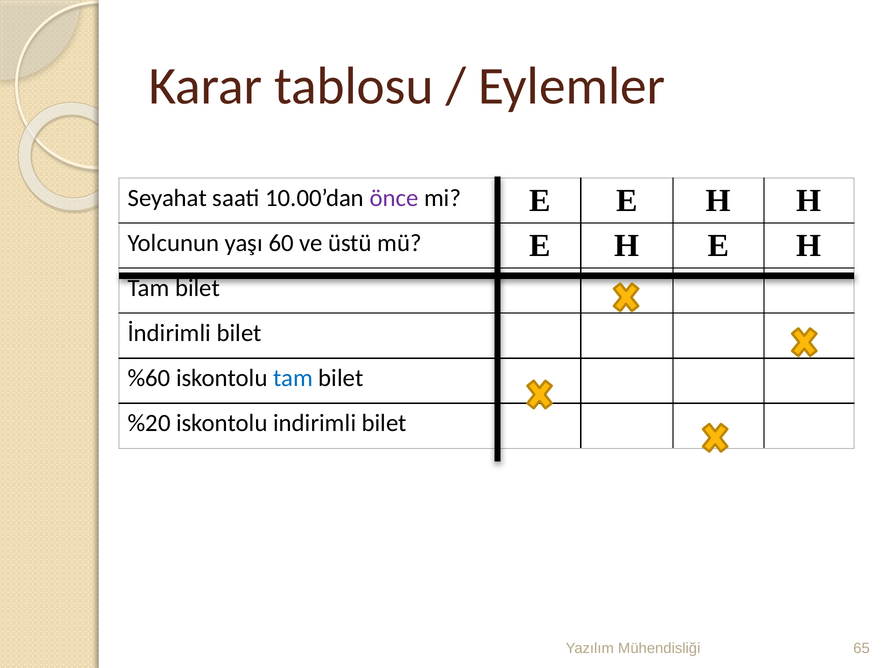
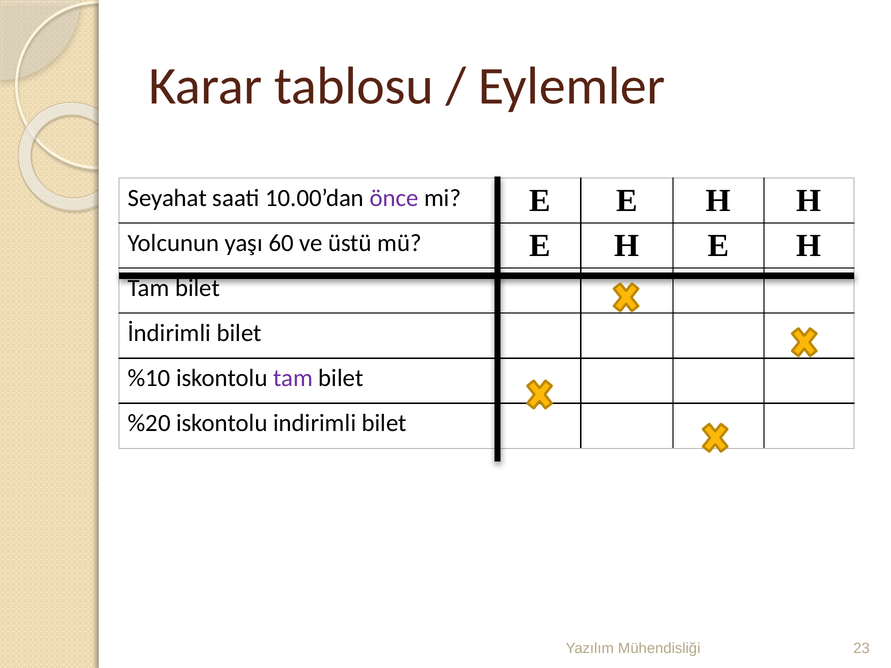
%60: %60 -> %10 (149, 378)
tam colour: blue -> purple (293, 378)
65: 65 -> 23 (862, 649)
